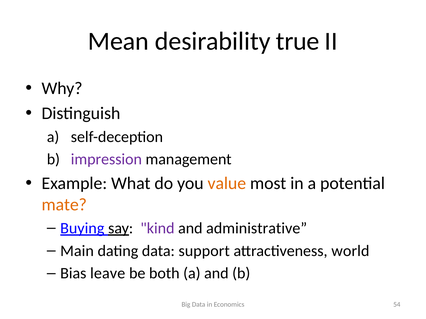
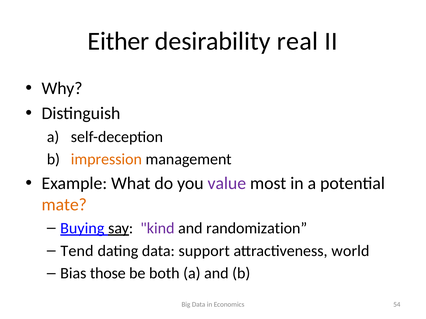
Mean: Mean -> Either (119, 41)
true: true -> real (297, 41)
impression colour: purple -> orange (106, 160)
value colour: orange -> purple (227, 184)
administrative: administrative -> randomization (257, 229)
Main: Main -> Tend (77, 251)
leave: leave -> those (108, 274)
